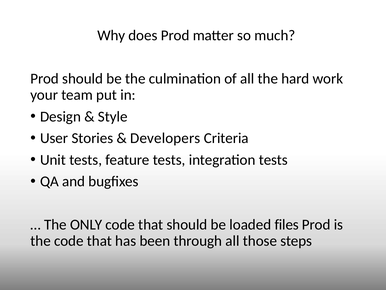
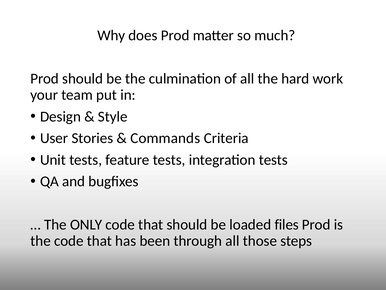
Developers: Developers -> Commands (165, 138)
